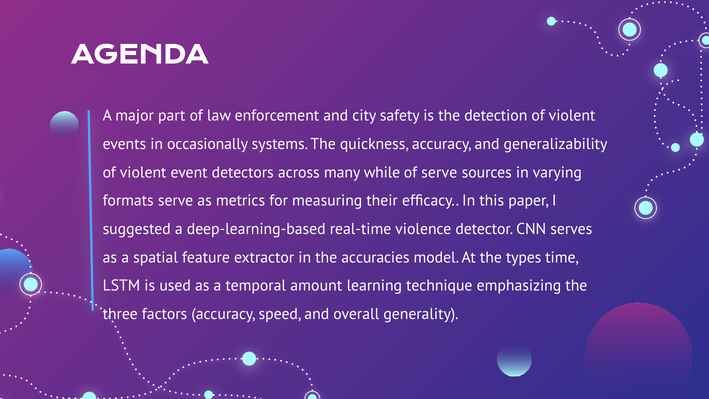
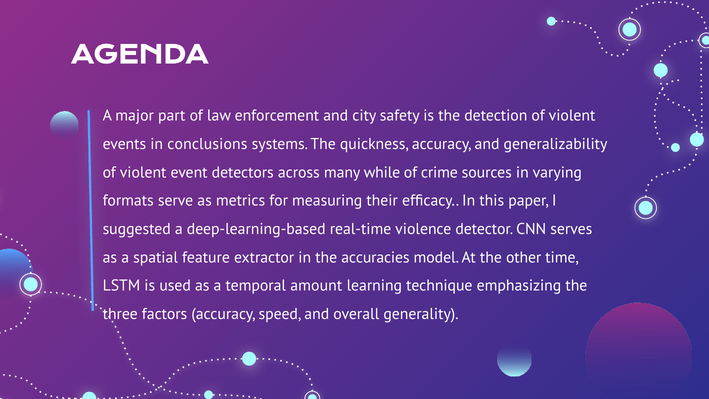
occasionally: occasionally -> conclusions (207, 144)
of serve: serve -> crime (439, 172)
types: types -> other (524, 257)
